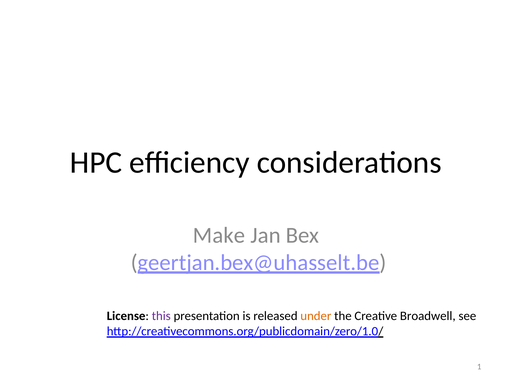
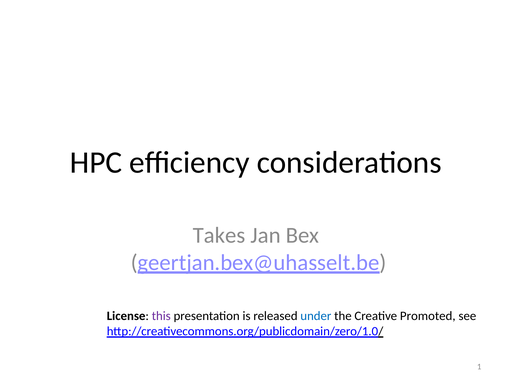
Make: Make -> Takes (219, 235)
under colour: orange -> blue (316, 316)
Broadwell: Broadwell -> Promoted (428, 316)
